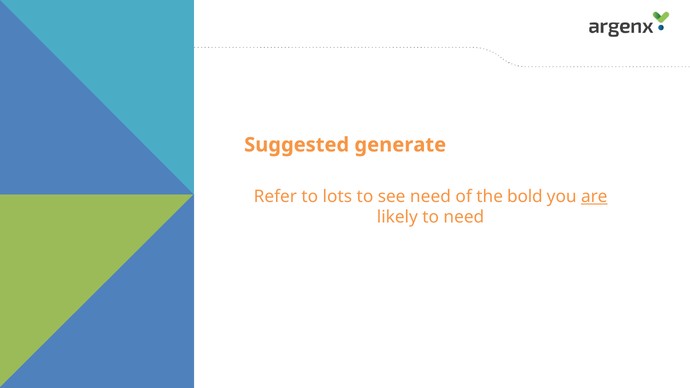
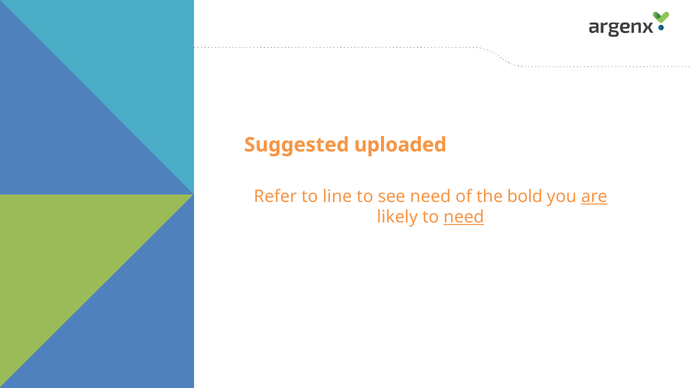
generate: generate -> uploaded (400, 145)
lots: lots -> line (337, 196)
need underline: none -> present (464, 217)
